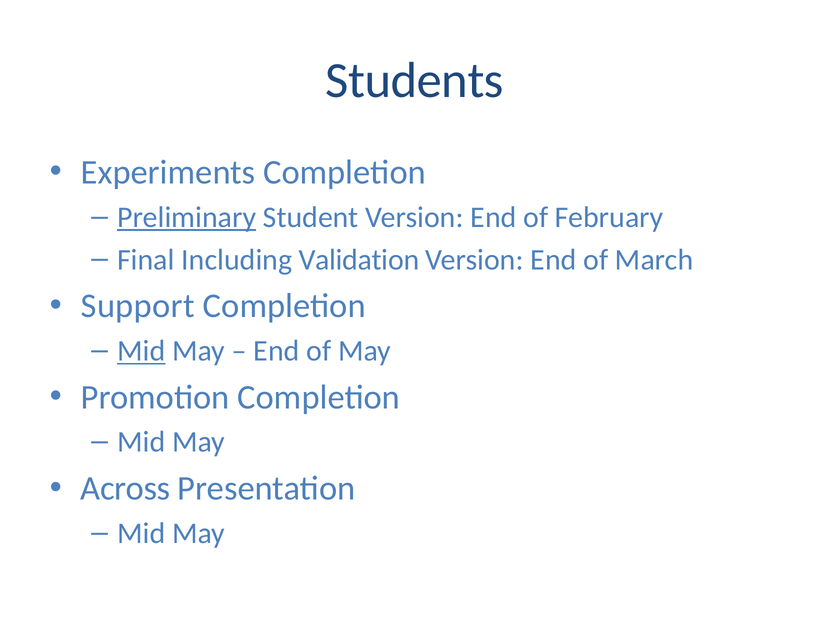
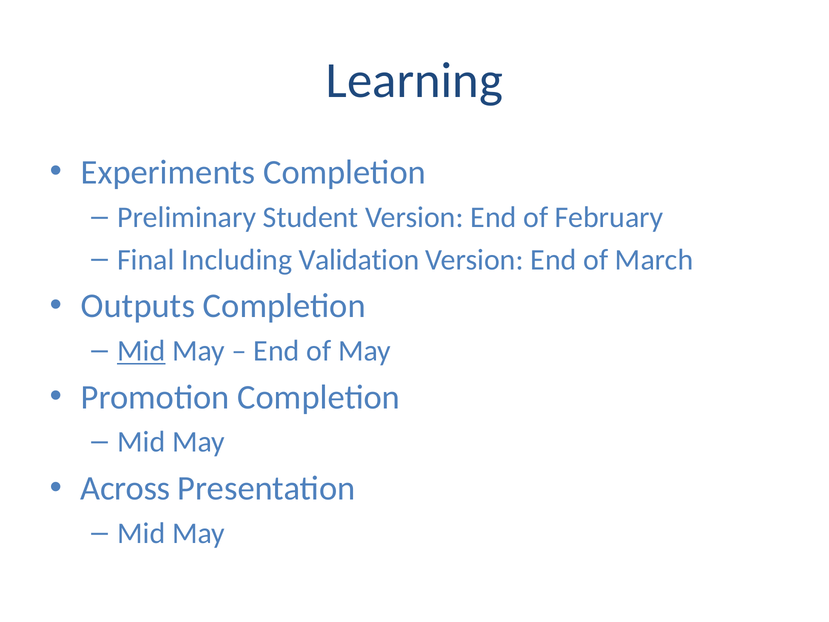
Students: Students -> Learning (414, 80)
Preliminary underline: present -> none (187, 217)
Support: Support -> Outputs (138, 306)
